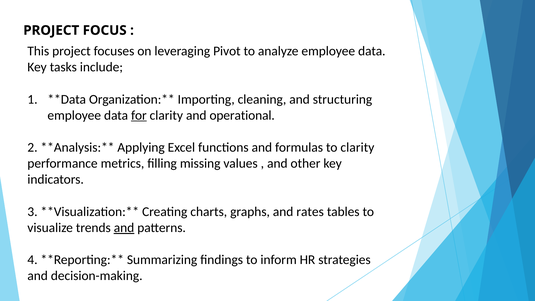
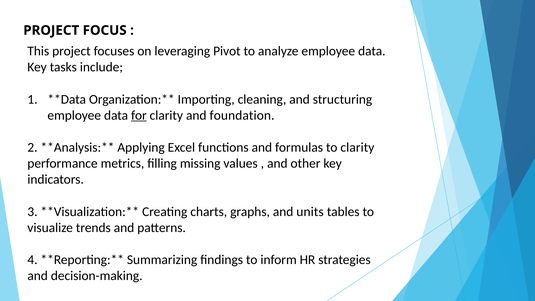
operational: operational -> foundation (242, 115)
rates: rates -> units (310, 212)
and underline: present -> none (124, 228)
